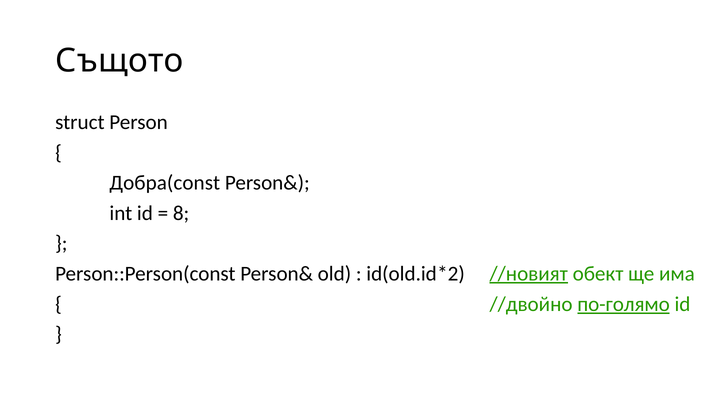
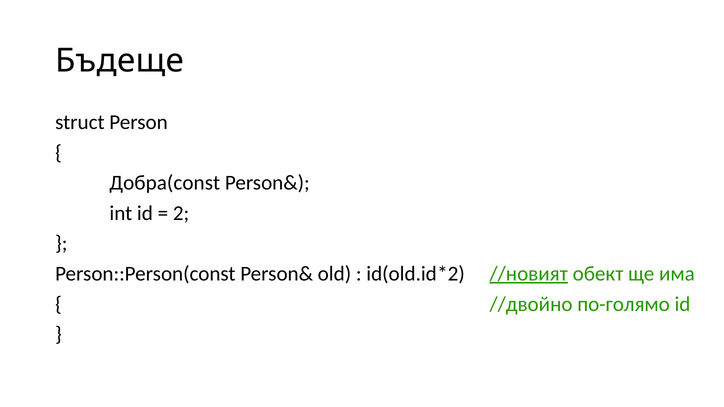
Същото: Същото -> Бъдеще (120, 61)
8: 8 -> 2 (181, 213)
по-голямо underline: present -> none (624, 304)
